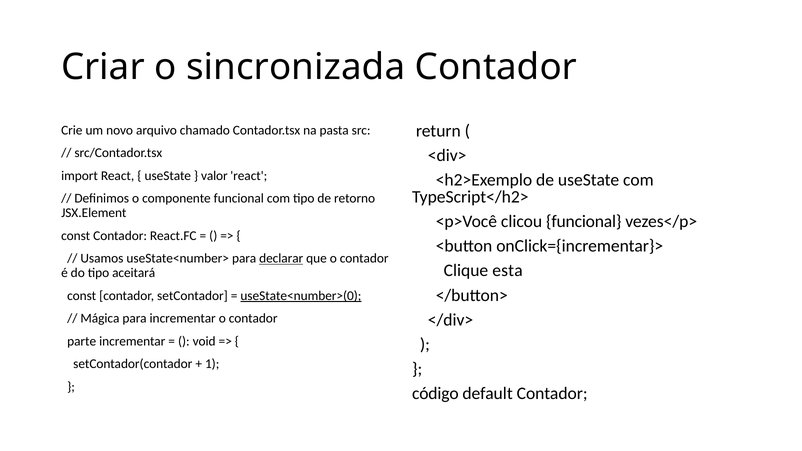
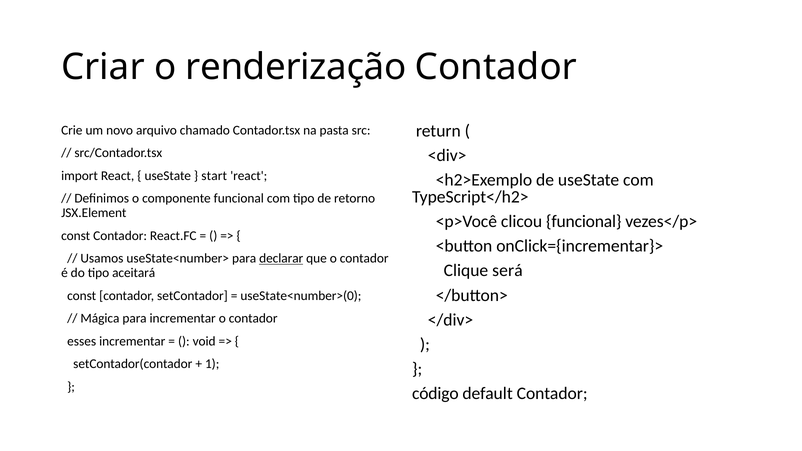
sincronizada: sincronizada -> renderização (296, 67)
valor: valor -> start (214, 176)
esta: esta -> será (507, 271)
useState<number>(0 underline: present -> none (301, 296)
parte: parte -> esses (82, 341)
